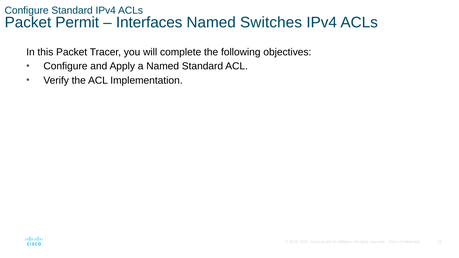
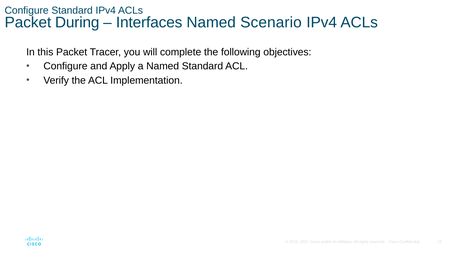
Permit: Permit -> During (77, 23)
Switches: Switches -> Scenario (271, 23)
